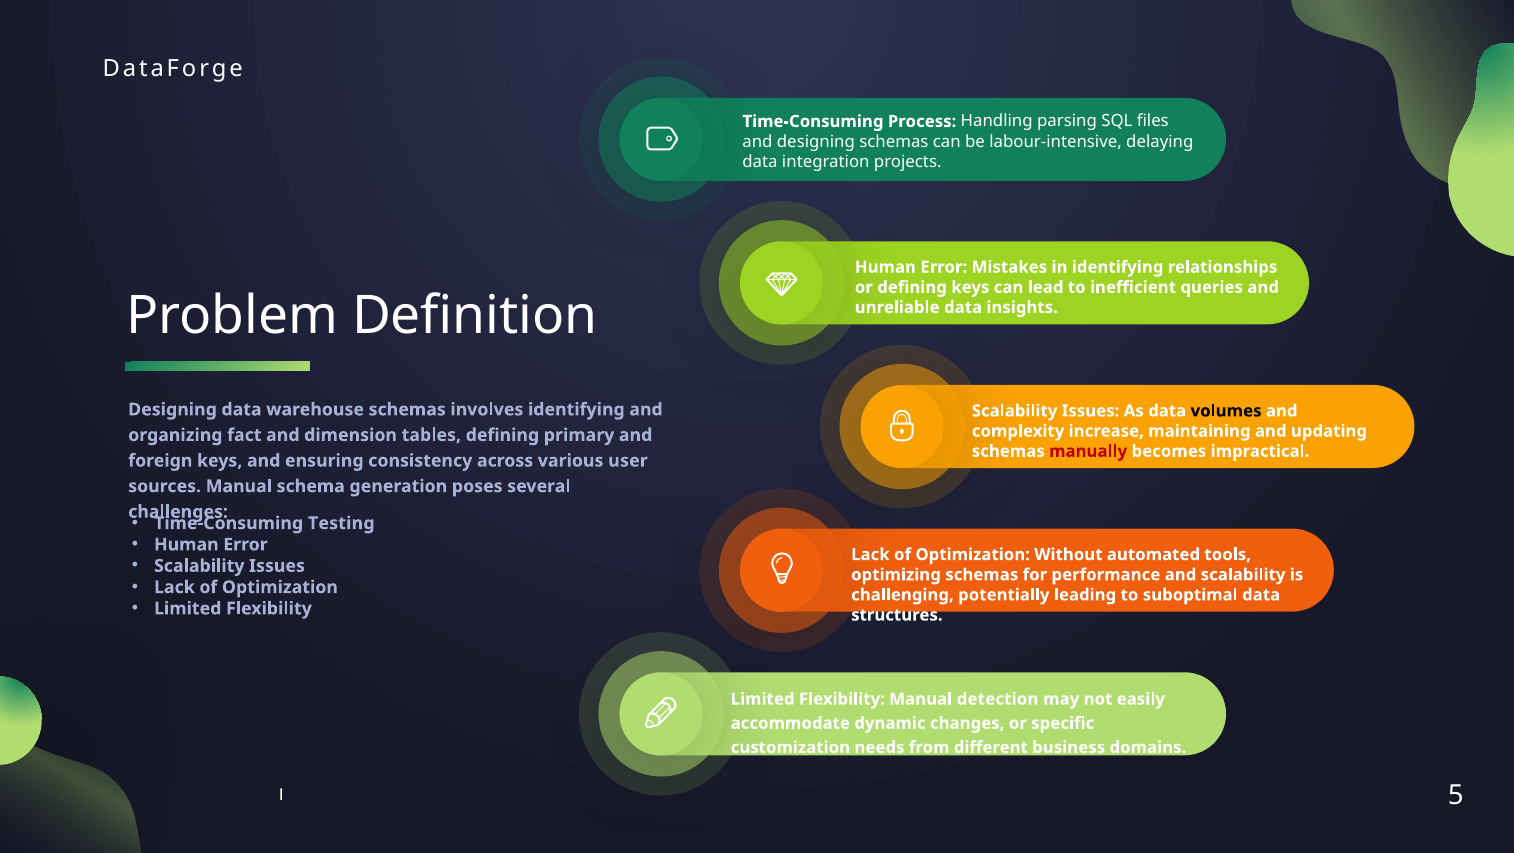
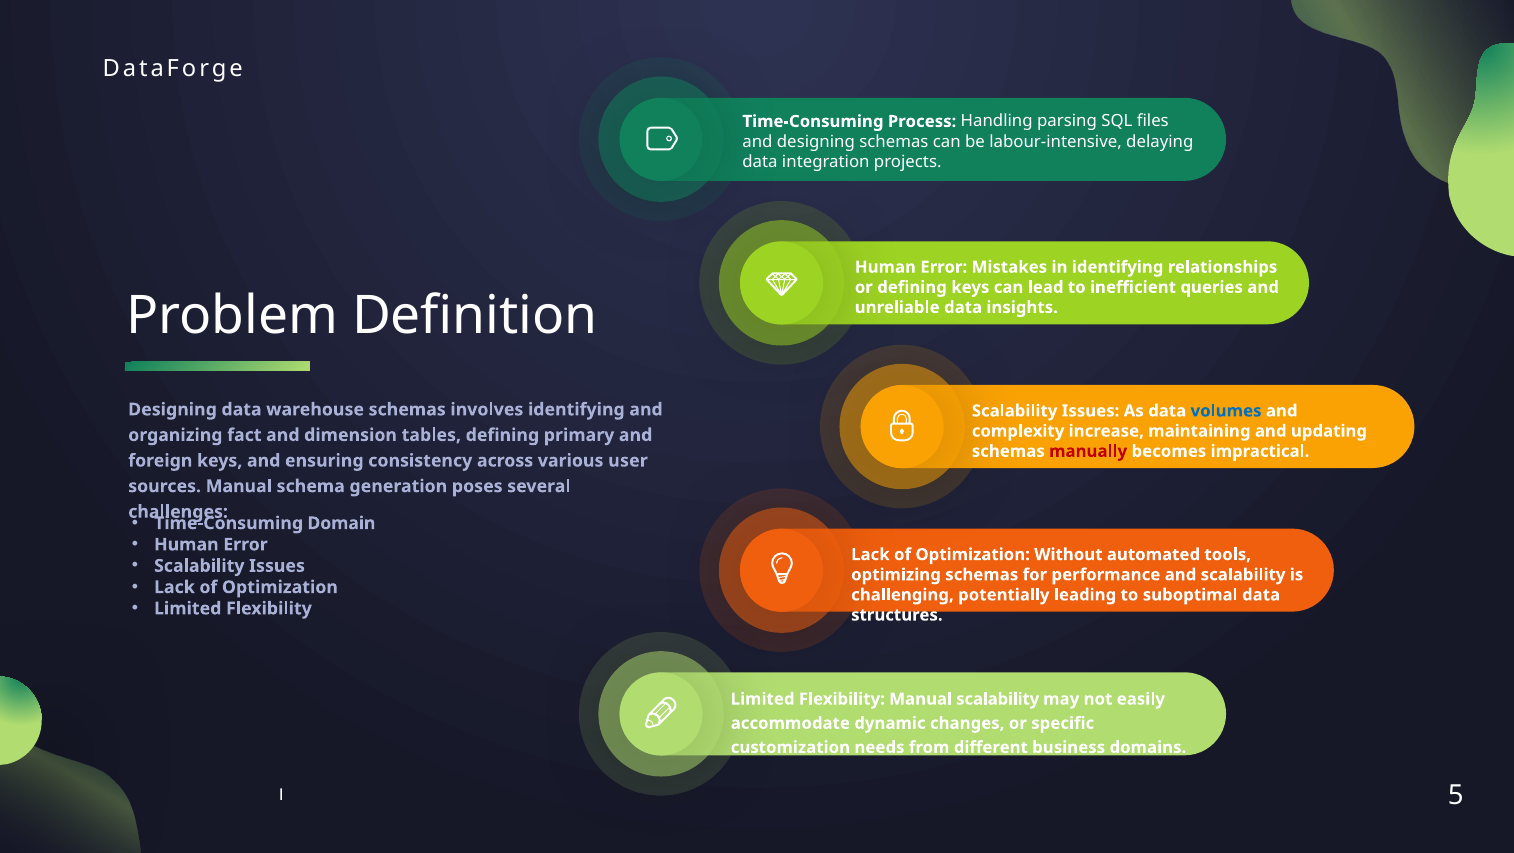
volumes colour: black -> blue (1226, 411)
Testing: Testing -> Domain (341, 523)
Manual detection: detection -> scalability (998, 699)
